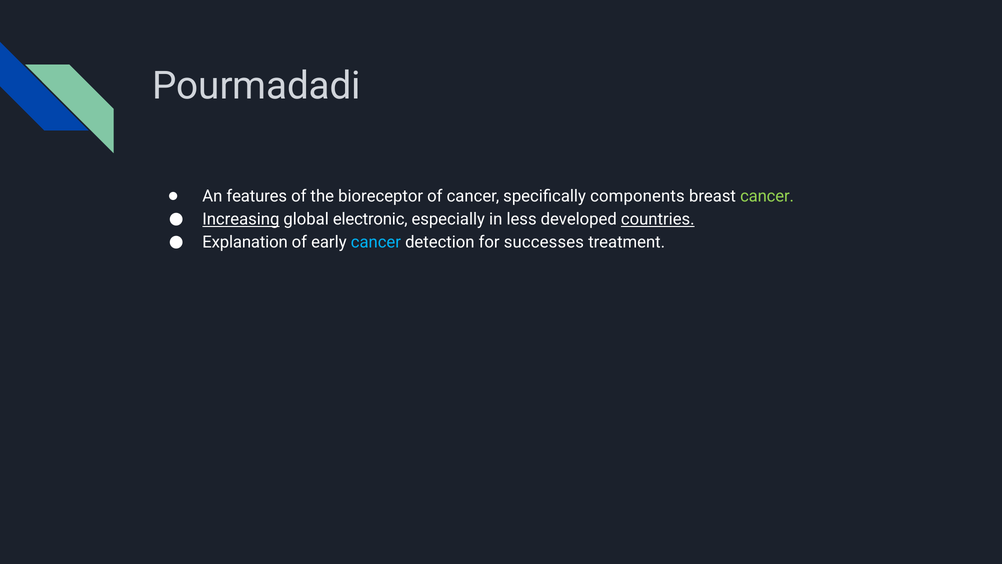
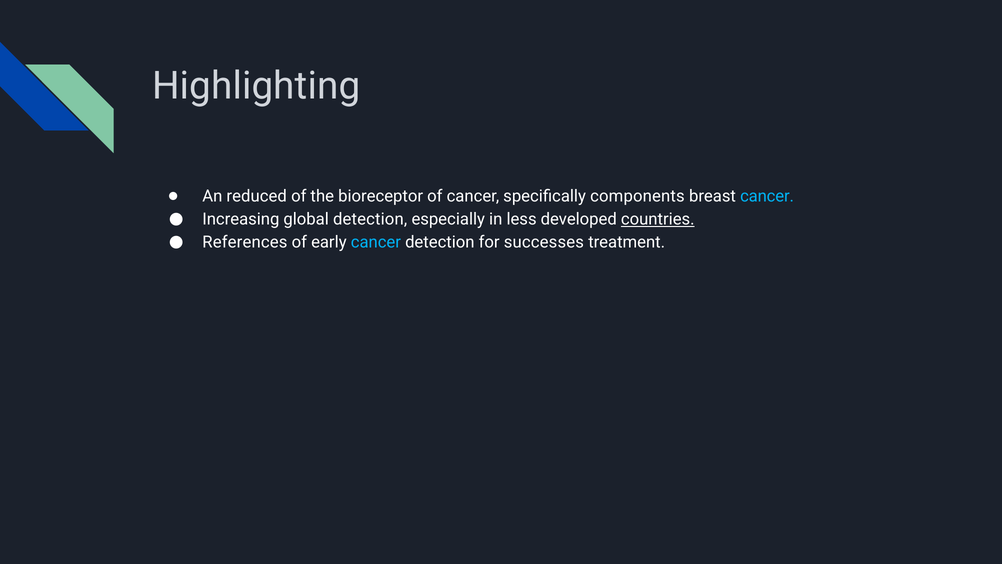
Pourmadadi: Pourmadadi -> Highlighting (256, 86)
features: features -> reduced (257, 196)
cancer colour: light green -> light blue (767, 196)
Increasing underline: present -> none (241, 219)
global electronic: electronic -> detection (370, 219)
Explanation: Explanation -> References (245, 242)
